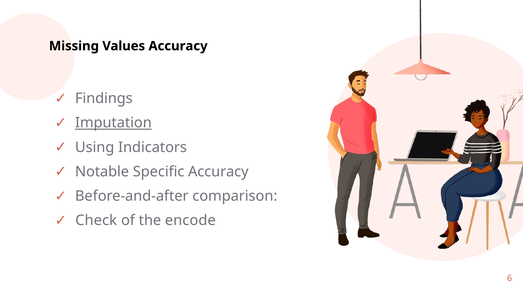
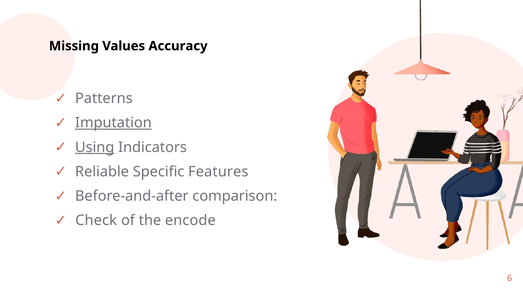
Findings: Findings -> Patterns (104, 99)
Using underline: none -> present (95, 147)
Notable: Notable -> Reliable (102, 172)
Specific Accuracy: Accuracy -> Features (218, 172)
